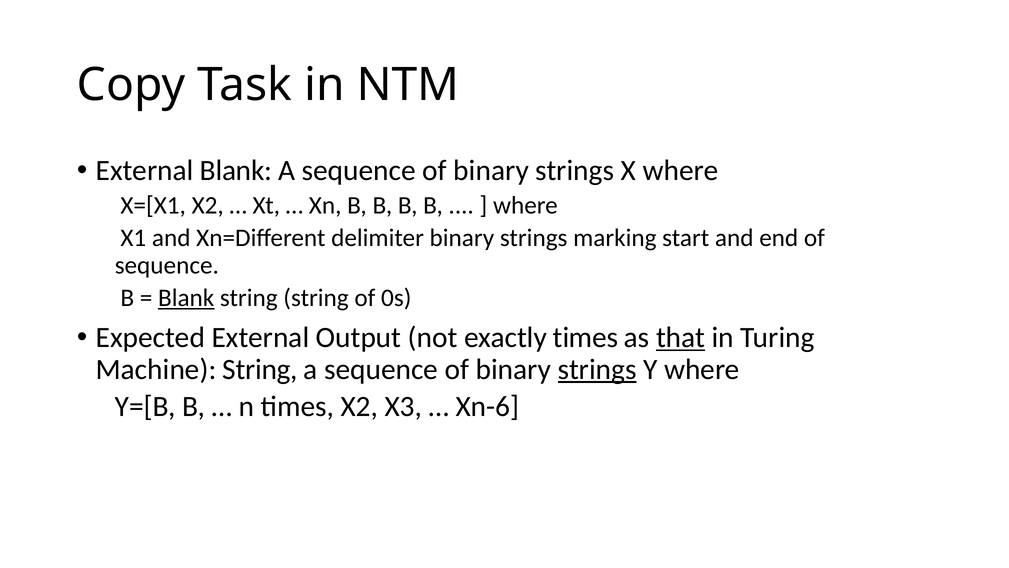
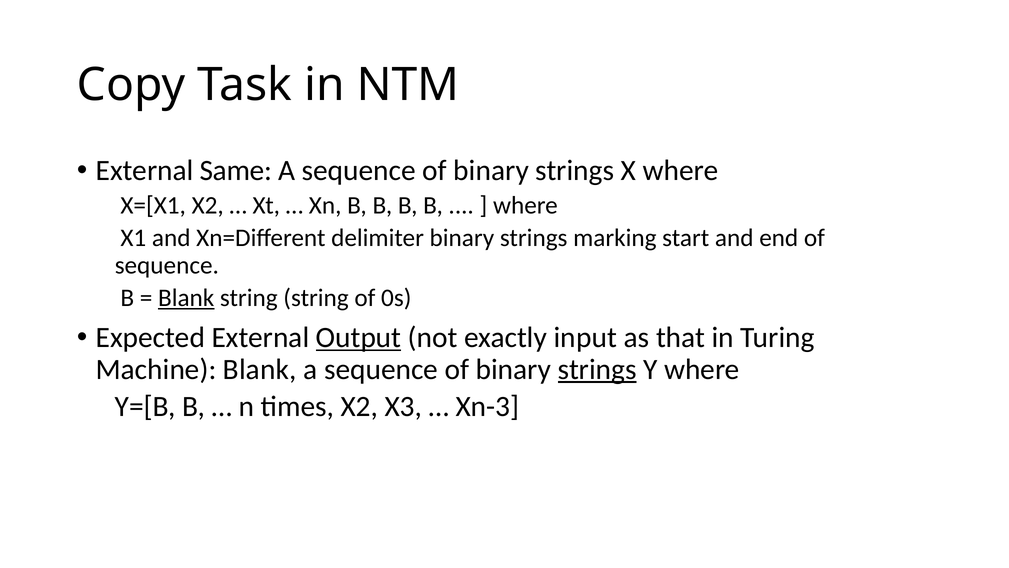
External Blank: Blank -> Same (236, 171)
Output underline: none -> present (359, 337)
exactly times: times -> input (585, 337)
that underline: present -> none (680, 337)
Machine String: String -> Blank (260, 369)
Xn-6: Xn-6 -> Xn-3 (487, 406)
